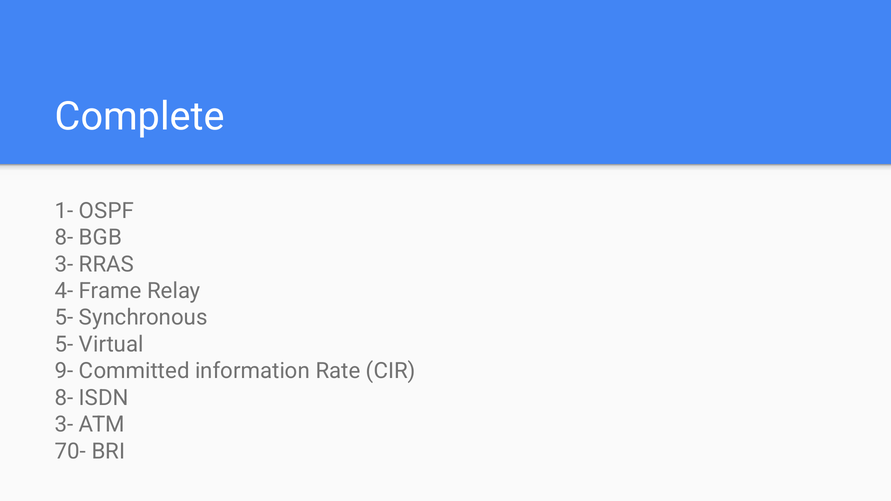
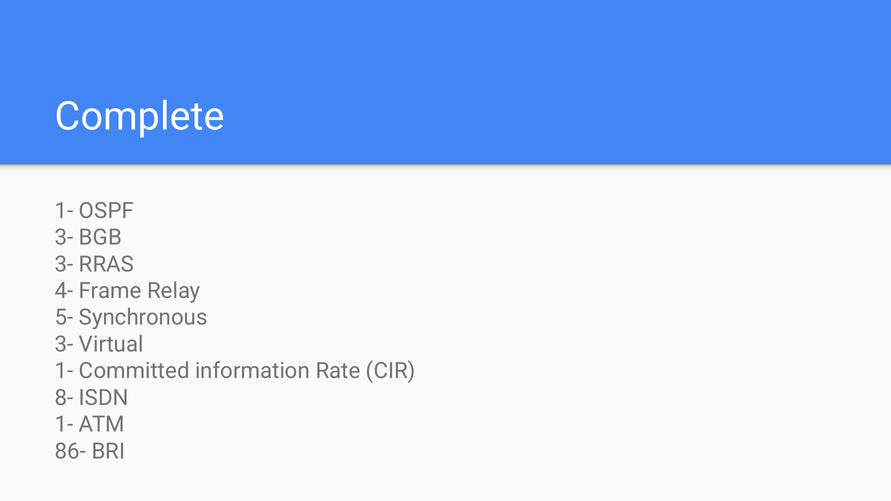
8-: 8- -> 3- (64, 238)
5-: 5- -> 3- (64, 344)
9-: 9- -> 1- (64, 371)
3-: 3- -> 1- (64, 425)
70-: 70- -> 86- (70, 451)
